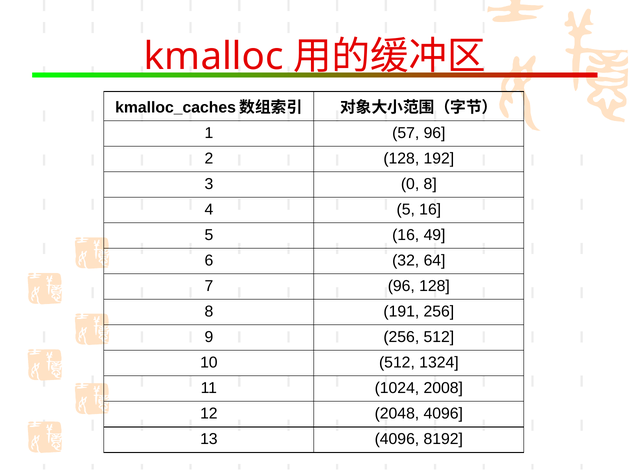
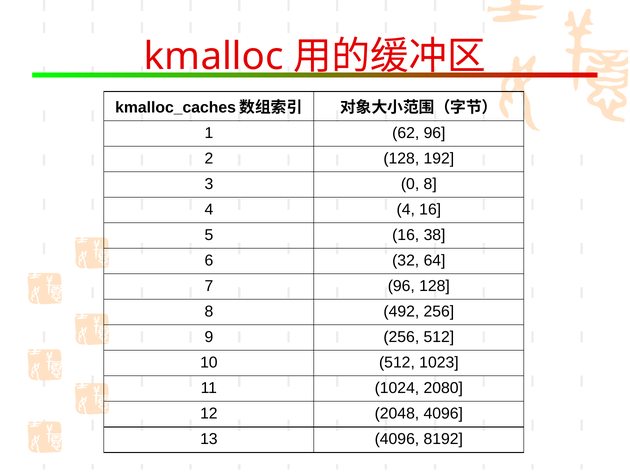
57: 57 -> 62 (406, 133)
4 5: 5 -> 4 (406, 210)
49: 49 -> 38 (435, 235)
191: 191 -> 492 (401, 312)
1324: 1324 -> 1023 (439, 363)
2008: 2008 -> 2080 (443, 388)
